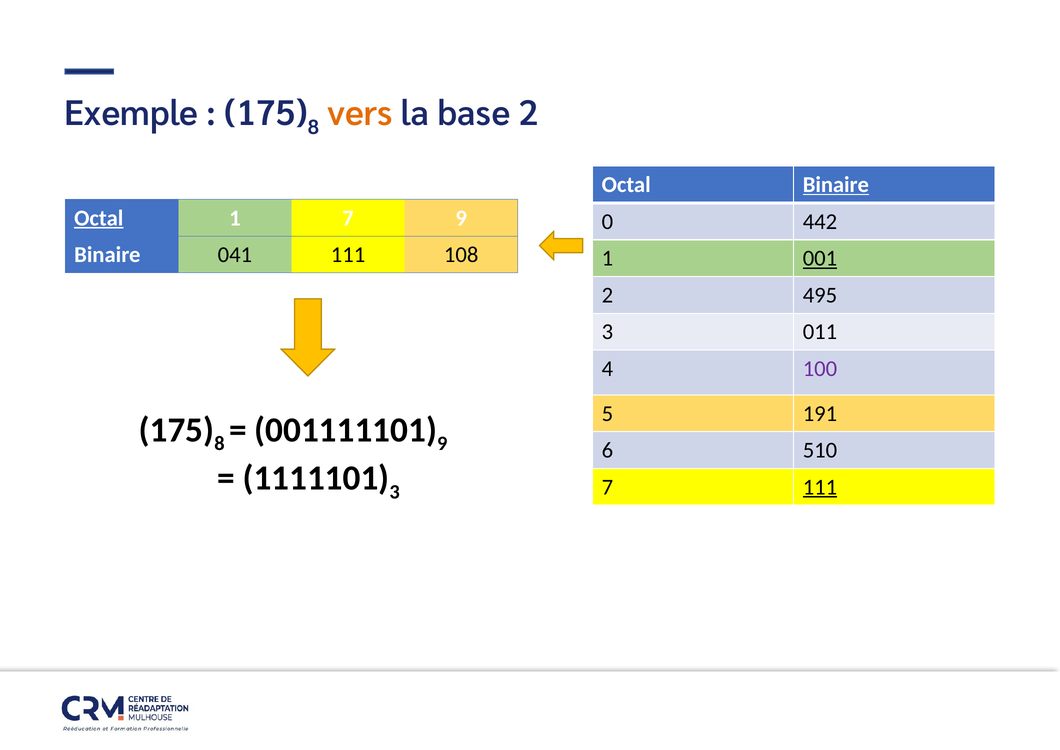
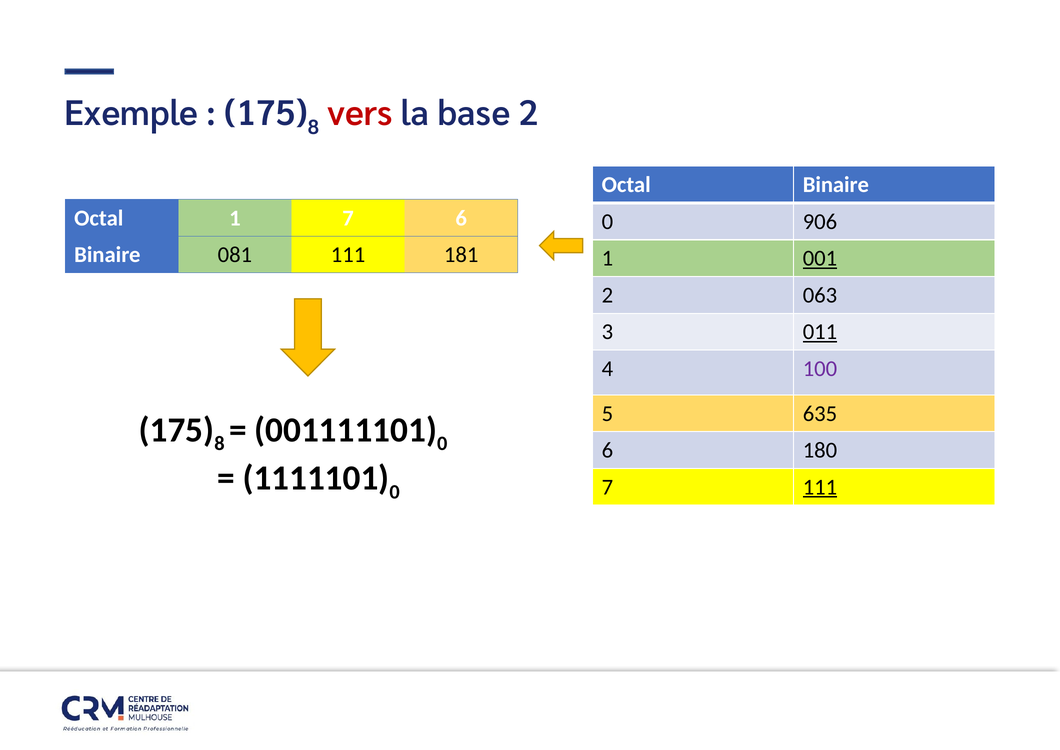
vers colour: orange -> red (360, 114)
Binaire underline: present -> none (836, 185)
Octal underline: present -> none (99, 218)
7 9: 9 -> 6 (461, 218)
442: 442 -> 906 (820, 221)
041: 041 -> 081 (235, 255)
108: 108 -> 181 (461, 255)
495: 495 -> 063 (820, 295)
011 underline: none -> present (820, 332)
191: 191 -> 635 (820, 413)
9: 9 -> 0 (442, 443)
510: 510 -> 180 (820, 450)
3: 3 -> 0 (395, 492)
